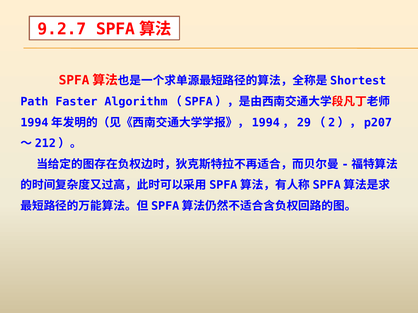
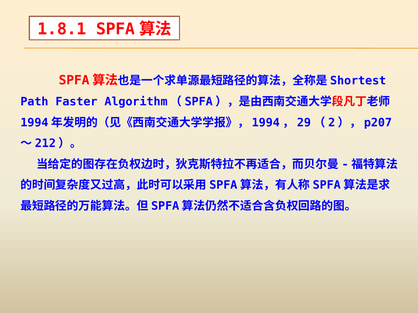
9.2.7: 9.2.7 -> 1.8.1 (62, 29)
